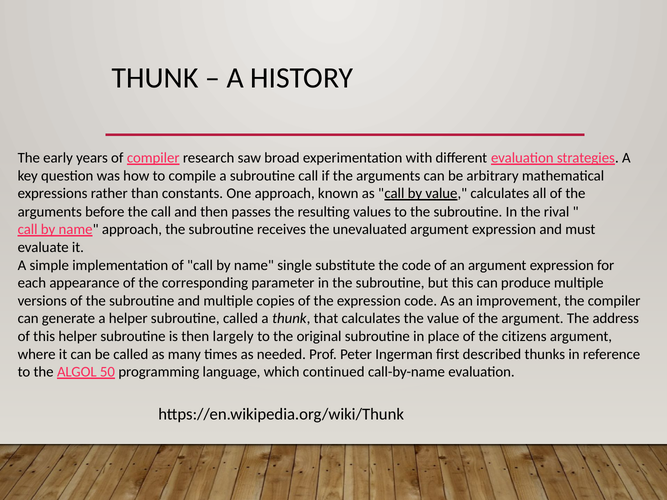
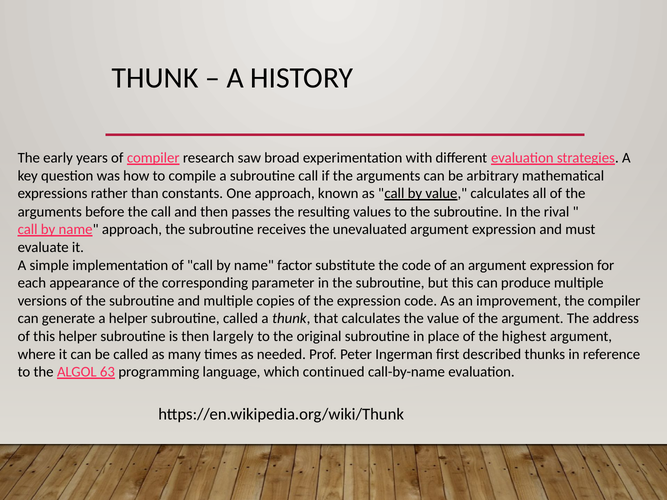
single: single -> factor (295, 265)
citizens: citizens -> highest (524, 337)
50: 50 -> 63 (107, 372)
